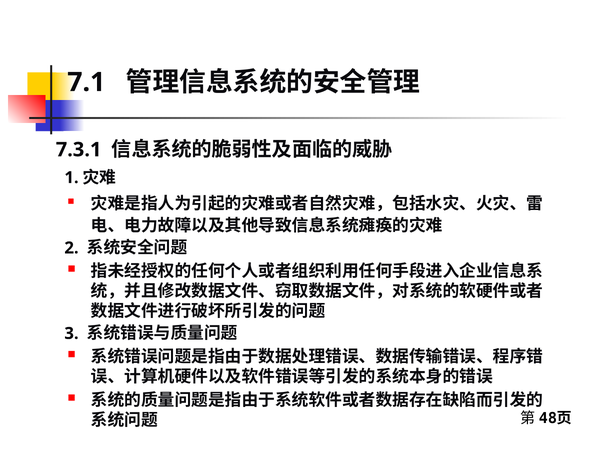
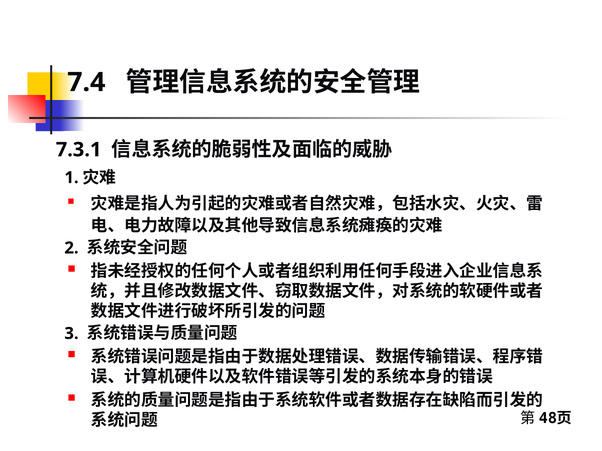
7.1: 7.1 -> 7.4 (86, 82)
